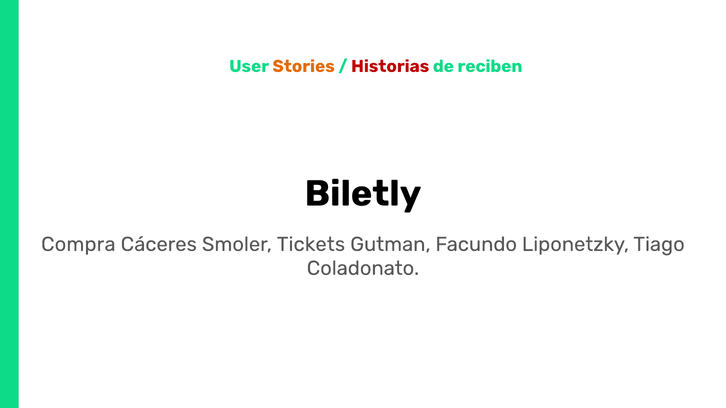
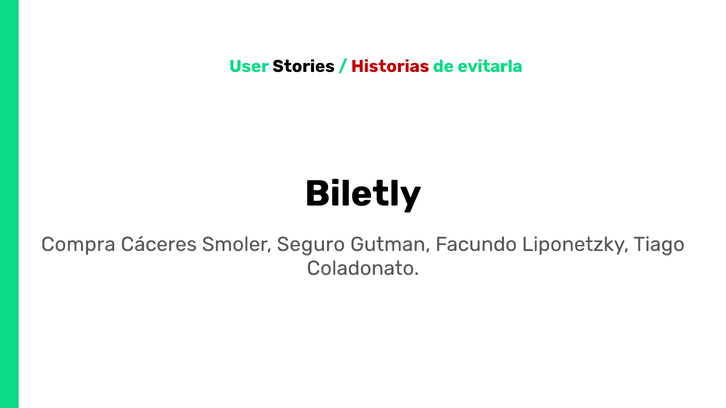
Stories colour: orange -> black (304, 66)
reciben: reciben -> evitarla (490, 66)
Tickets: Tickets -> Seguro (311, 244)
